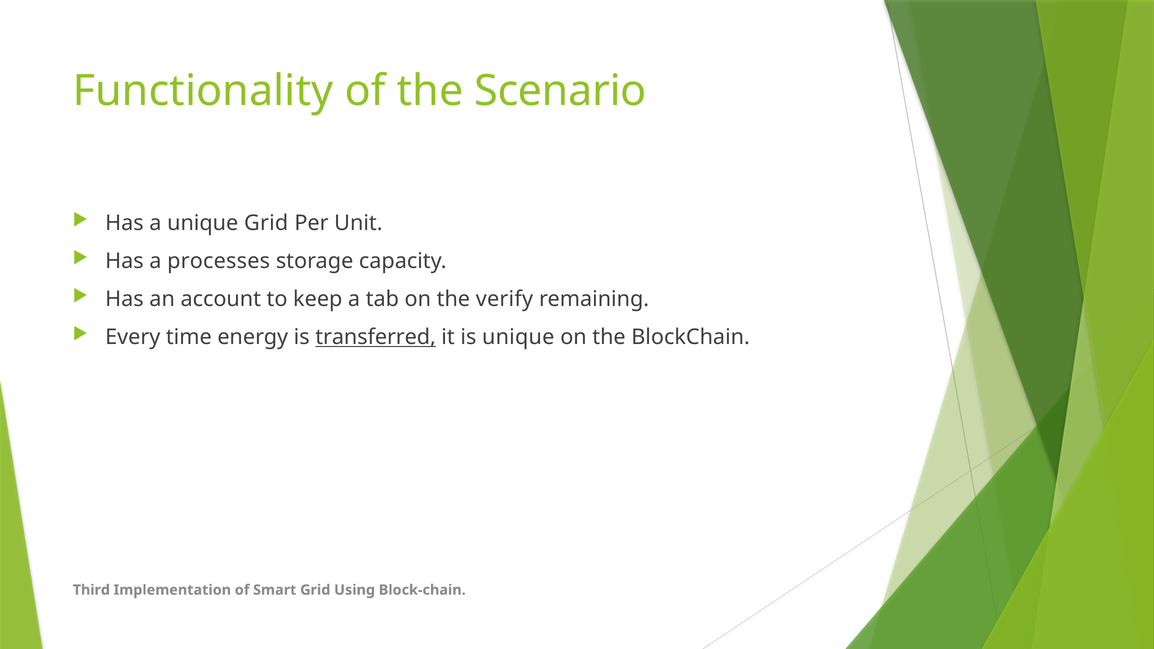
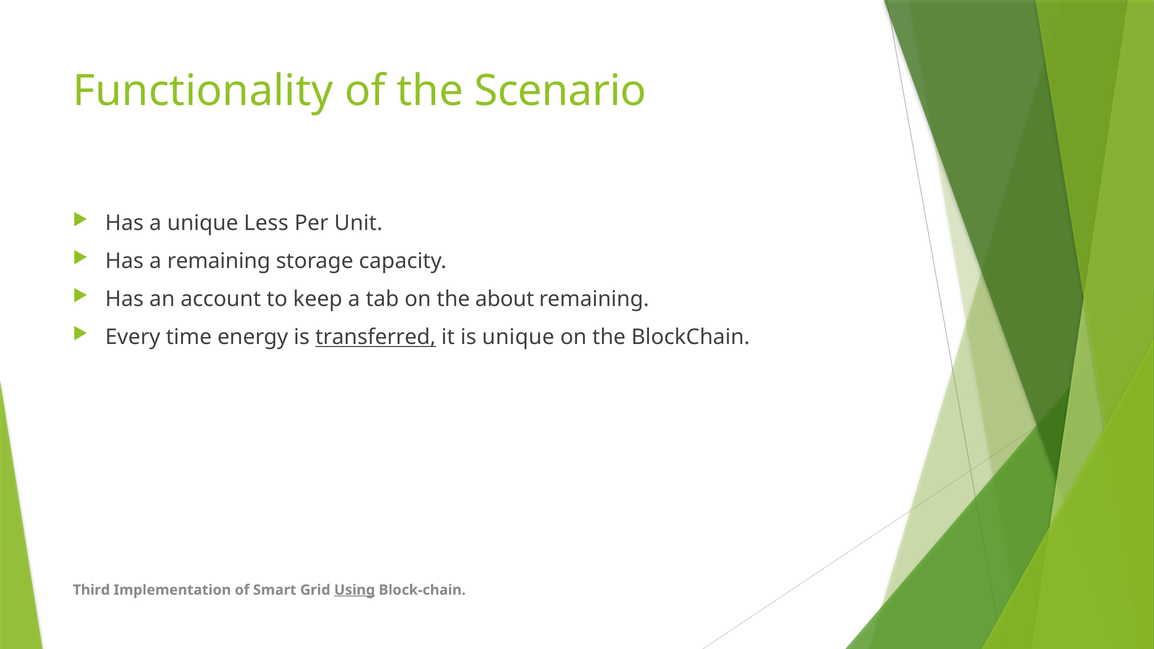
unique Grid: Grid -> Less (266, 223)
a processes: processes -> remaining (219, 261)
verify: verify -> about (505, 299)
Using underline: none -> present (355, 590)
